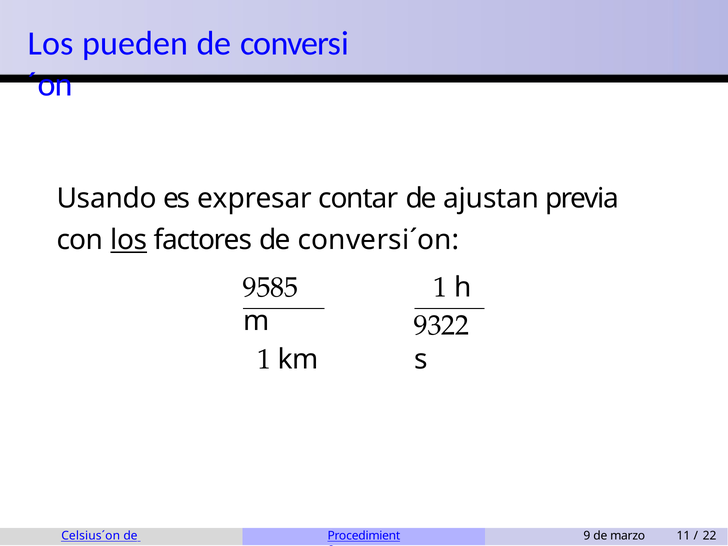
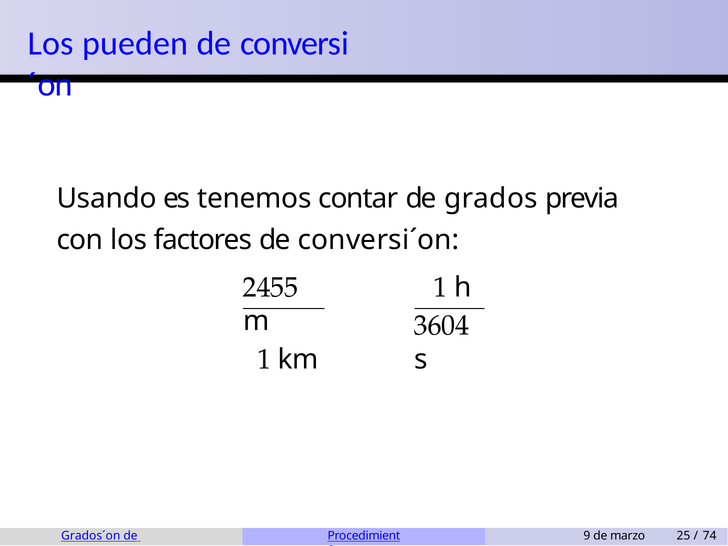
expresar: expresar -> tenemos (255, 199)
ajustan: ajustan -> grados (491, 199)
los underline: present -> none (129, 240)
9585: 9585 -> 2455 (270, 288)
9322: 9322 -> 3604 (442, 326)
Celsius´on: Celsius´on -> Grados´on (91, 536)
11: 11 -> 25 (683, 536)
22: 22 -> 74 (710, 536)
